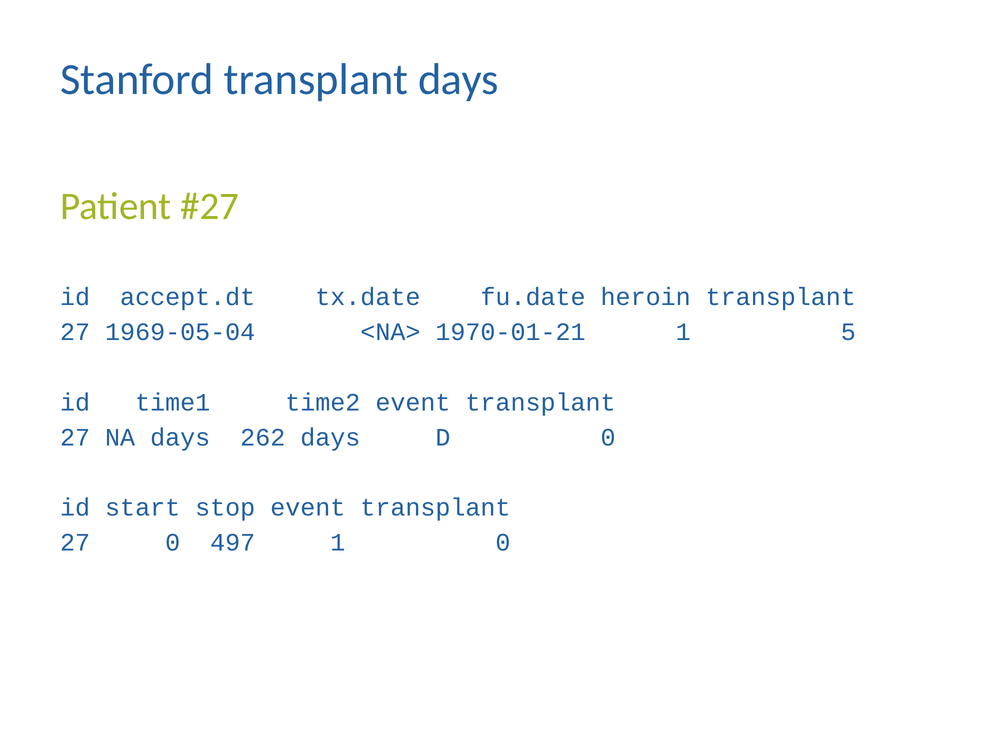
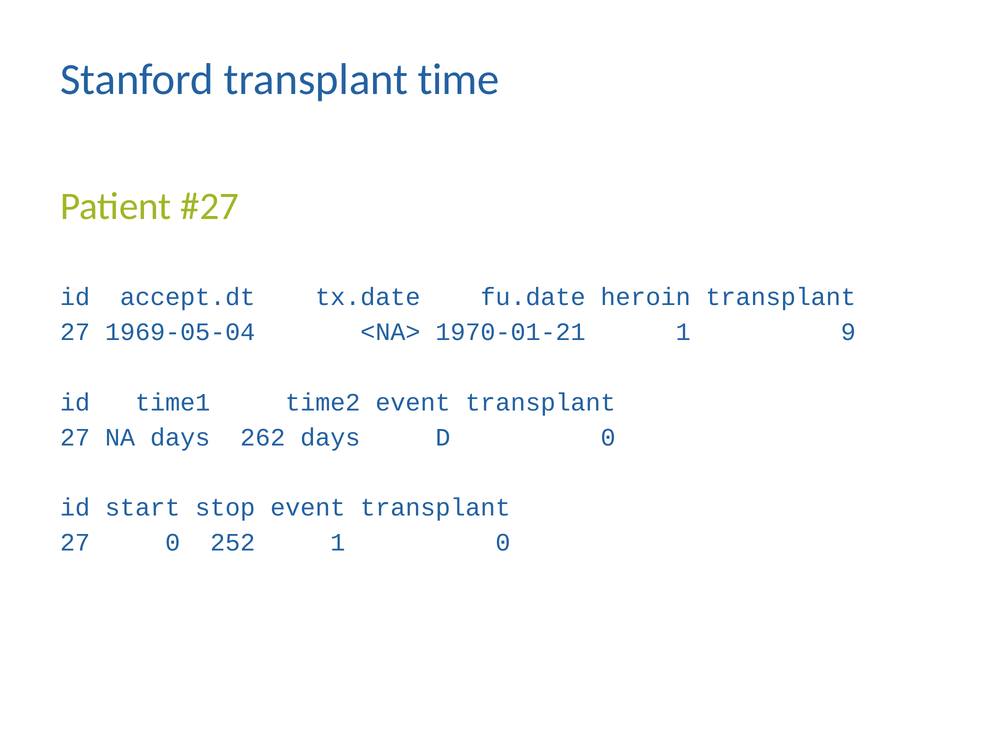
transplant days: days -> time (458, 80)
5: 5 -> 9 (848, 332)
497: 497 -> 252 (233, 542)
